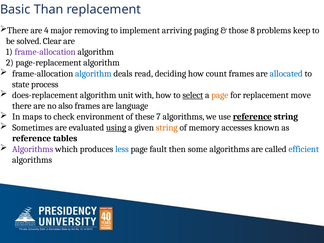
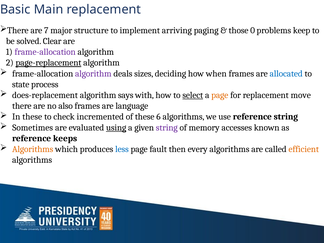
Than: Than -> Main (49, 10)
4: 4 -> 7 (46, 30)
removing: removing -> structure (91, 30)
8: 8 -> 0 (253, 30)
page-replacement underline: none -> present (48, 63)
algorithm colour: blue -> purple (93, 74)
read: read -> sizes (144, 74)
count: count -> when (216, 74)
unit: unit -> says (126, 95)
In maps: maps -> these (32, 117)
environment: environment -> incremented (100, 117)
7: 7 -> 6 (158, 117)
reference underline: present -> none (252, 117)
string colour: orange -> purple (167, 128)
tables: tables -> keeps (65, 138)
Algorithms colour: purple -> orange (33, 149)
some: some -> every (198, 149)
efficient colour: blue -> orange (304, 149)
